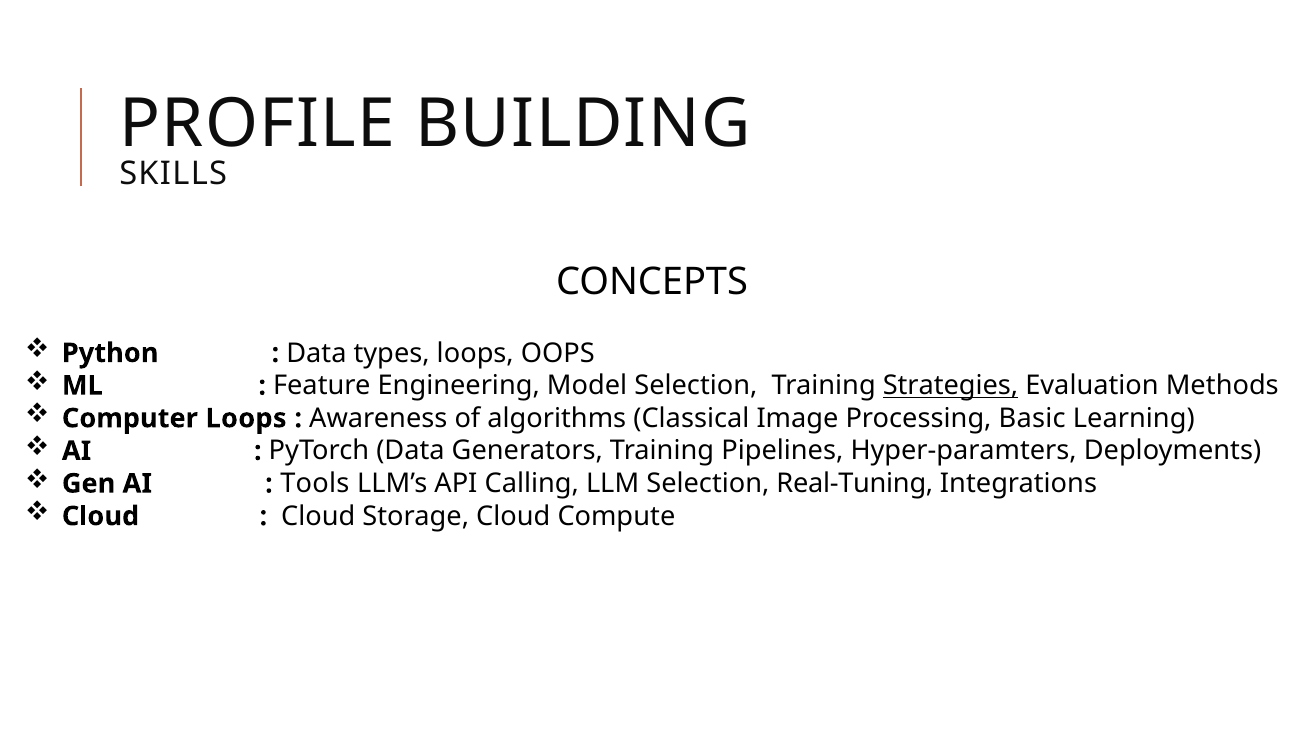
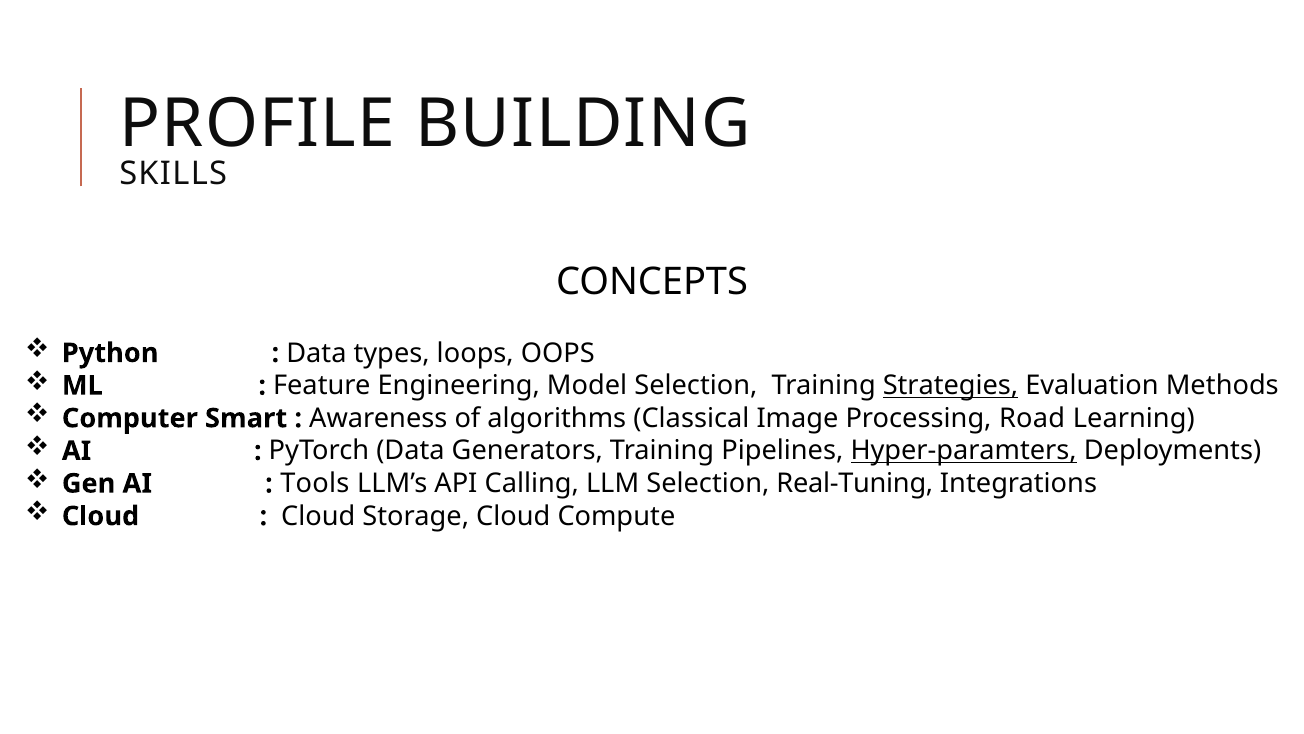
Computer Loops: Loops -> Smart (246, 418)
Basic: Basic -> Road (1032, 418)
Hyper-paramters underline: none -> present (964, 451)
